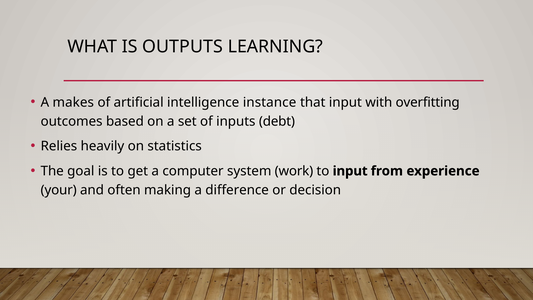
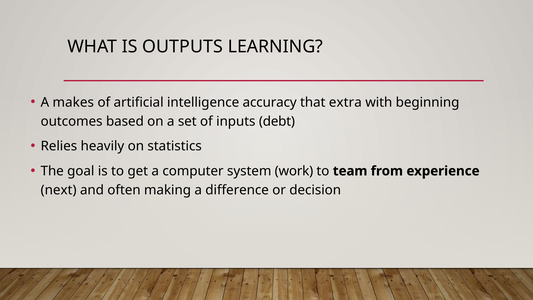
instance: instance -> accuracy (270, 102)
that input: input -> extra (345, 102)
overfitting: overfitting -> beginning (428, 102)
to input: input -> team (350, 171)
your: your -> next (59, 190)
